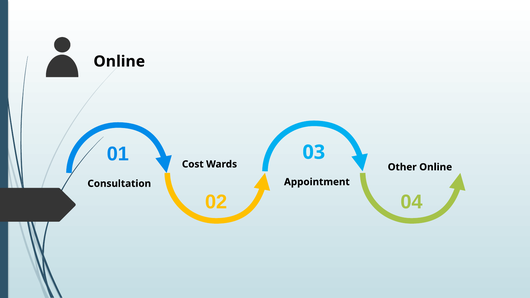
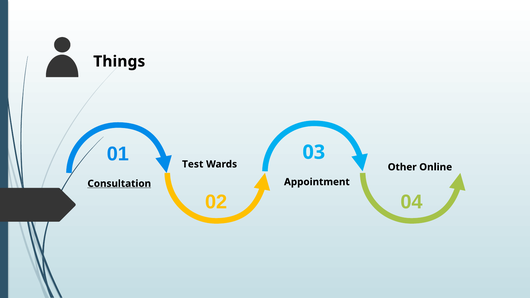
Online: Online -> Things (119, 61)
Cost: Cost -> Test (193, 164)
Consultation underline: none -> present (119, 184)
